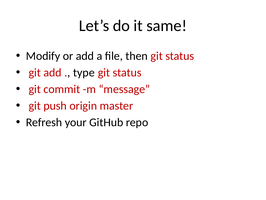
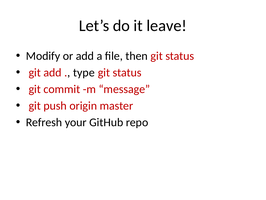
same: same -> leave (167, 26)
